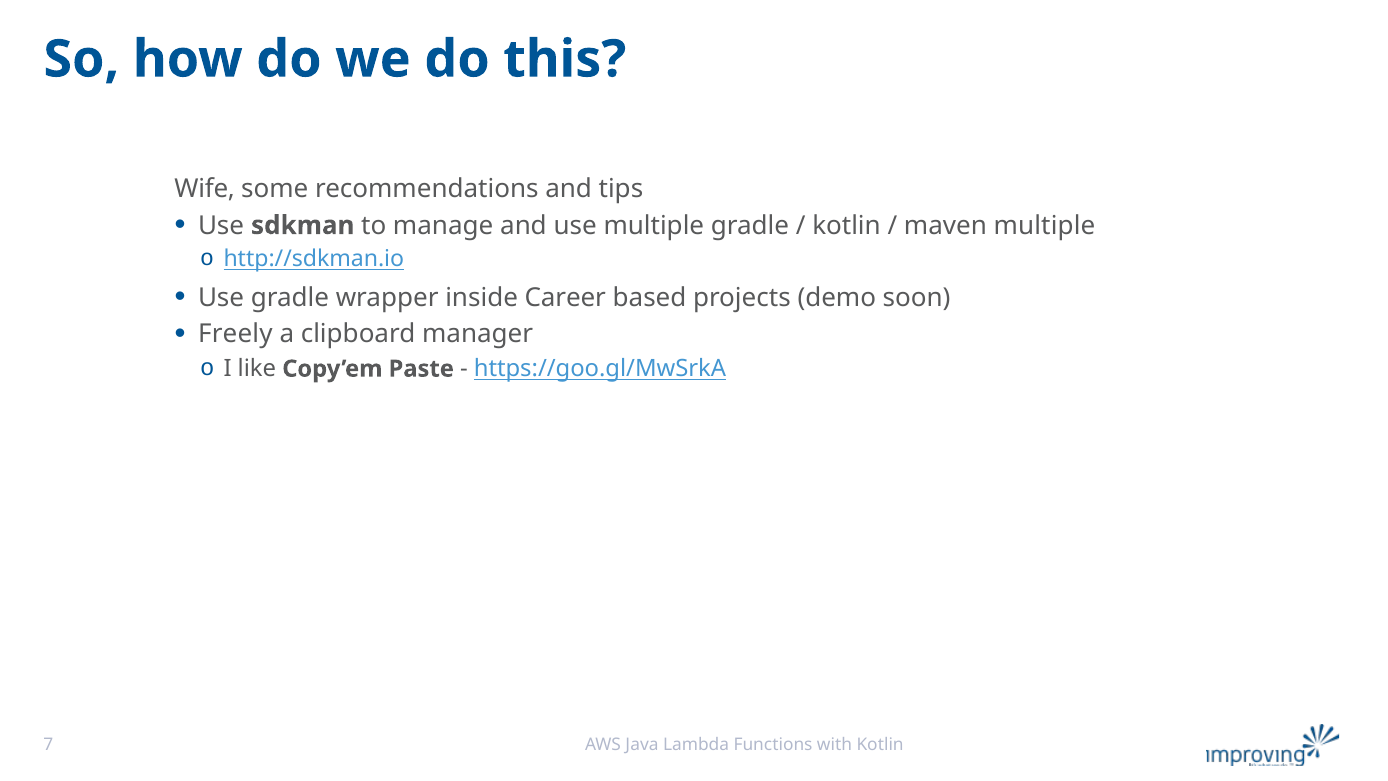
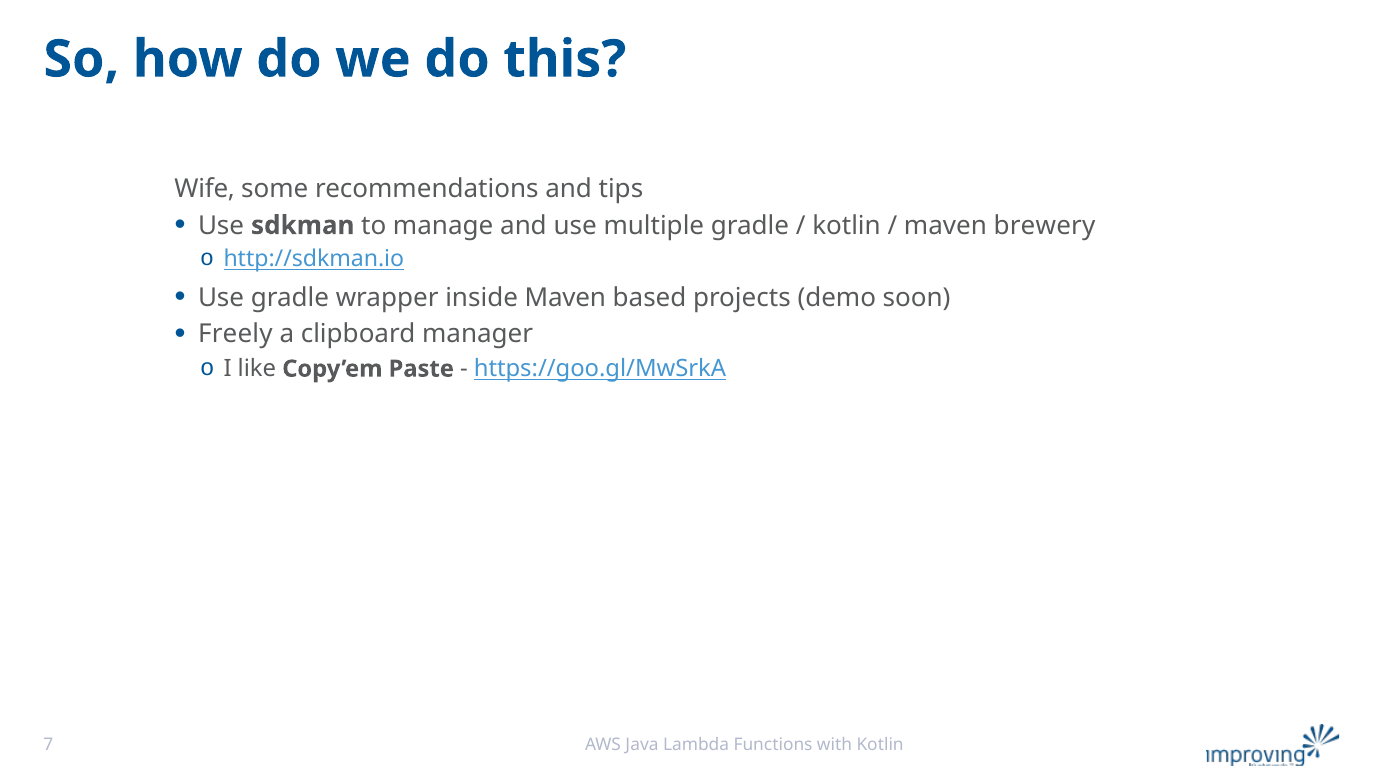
maven multiple: multiple -> brewery (1044, 225)
inside Career: Career -> Maven (565, 298)
